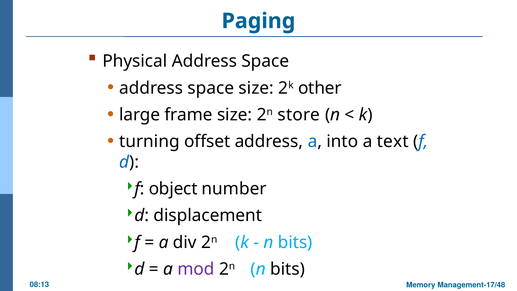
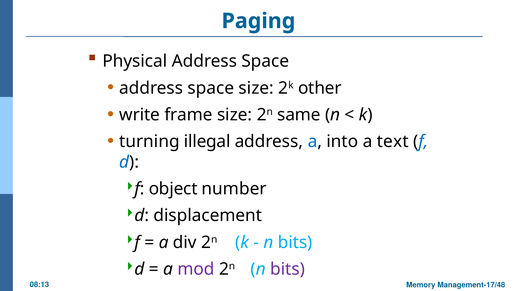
large: large -> write (140, 115)
store: store -> same (299, 115)
offset: offset -> illegal (207, 141)
bits colour: black -> purple (287, 269)
